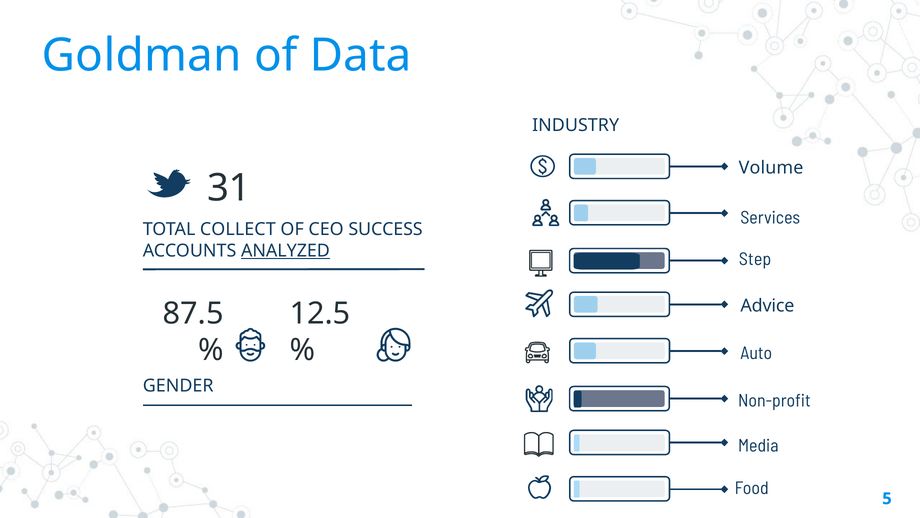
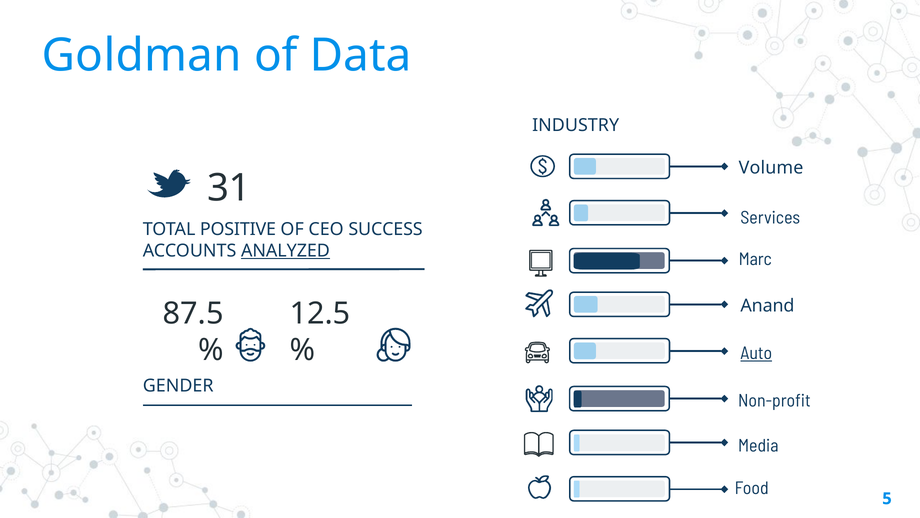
COLLECT: COLLECT -> POSITIVE (238, 229)
Step: Step -> Marc (755, 259)
Advice: Advice -> Anand (767, 306)
Auto underline: none -> present (756, 353)
